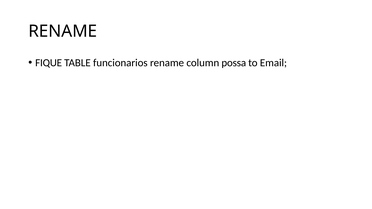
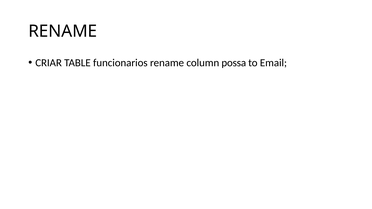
FIQUE: FIQUE -> CRIAR (49, 63)
